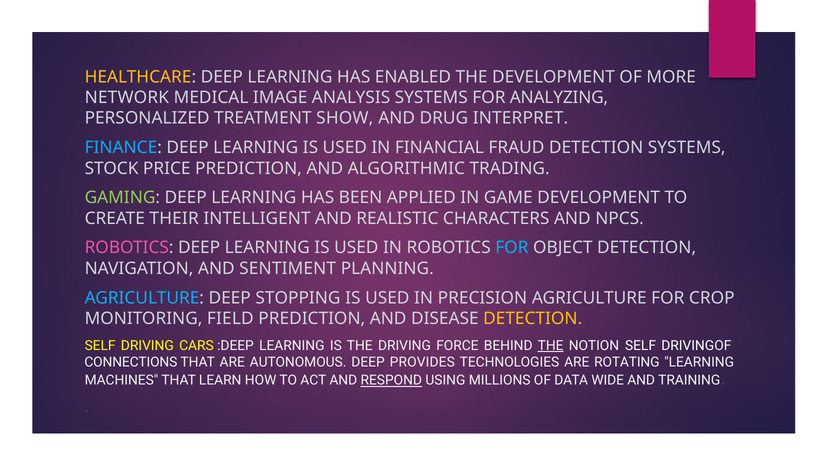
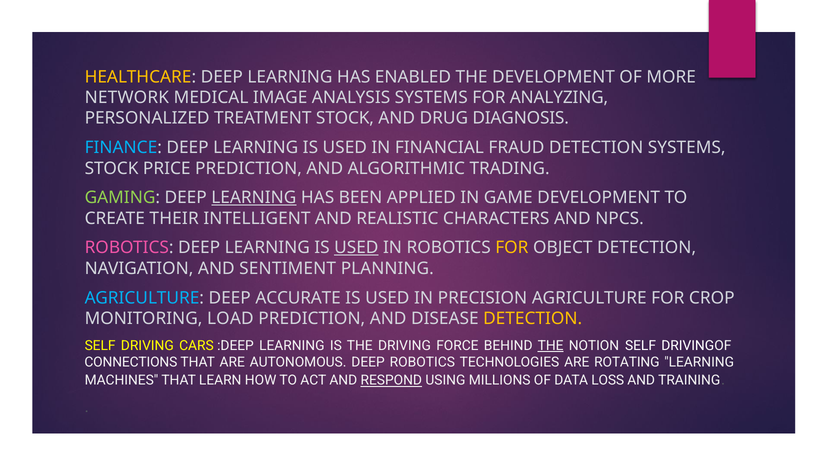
TREATMENT SHOW: SHOW -> STOCK (345, 118)
INTERPRET: INTERPRET -> DIAGNOSIS (521, 118)
LEARNING underline: none -> present (254, 198)
USED underline: none -> present (356, 248)
FOR colour: light blue -> yellow (512, 248)
STOPPING: STOPPING -> ACCURATE (298, 298)
FIELD: FIELD -> LOAD (230, 318)
DEEP PROVIDES: PROVIDES -> ROBOTICS (422, 362)
WIDE: WIDE -> LOSS (608, 380)
